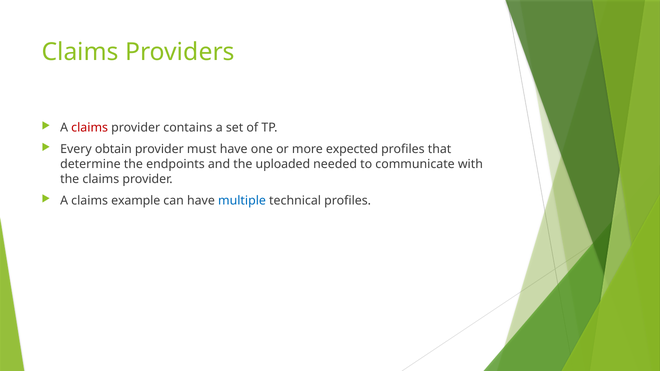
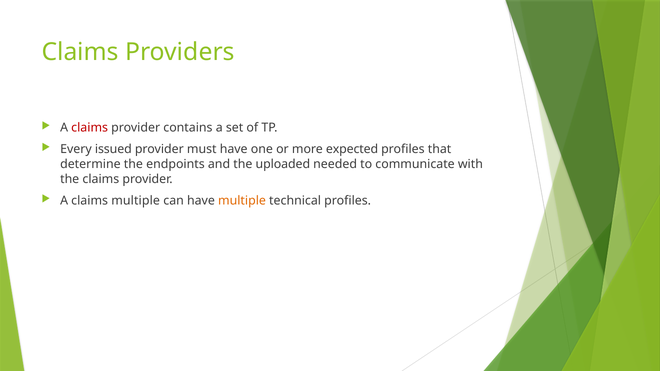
obtain: obtain -> issued (113, 149)
claims example: example -> multiple (136, 201)
multiple colour: blue -> orange (242, 201)
